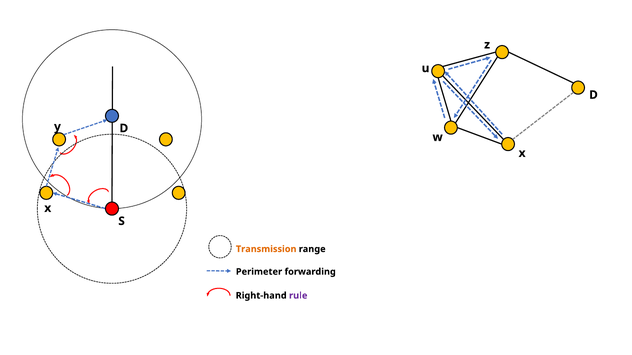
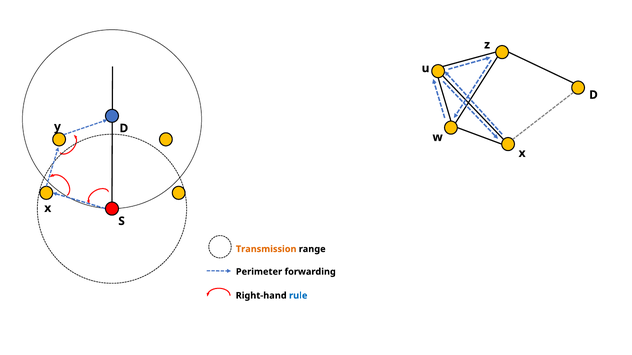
rule colour: purple -> blue (298, 296)
